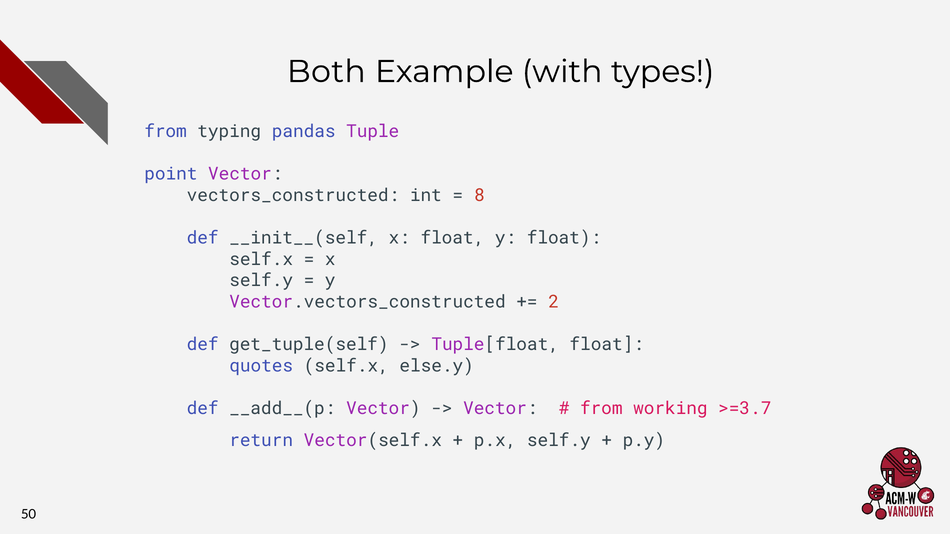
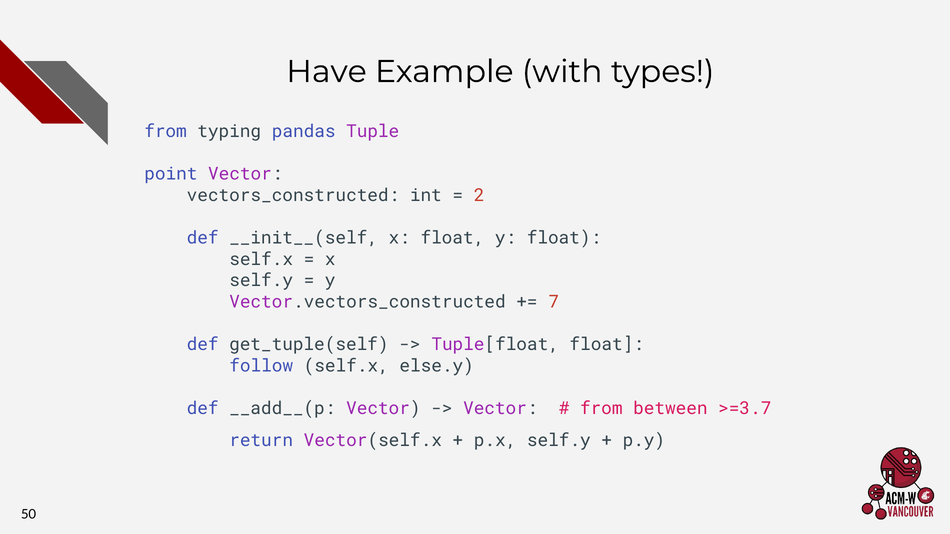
Both: Both -> Have (327, 72)
8: 8 -> 2 (479, 195)
2: 2 -> 7 (554, 302)
quotes: quotes -> follow (261, 366)
working: working -> between (670, 409)
